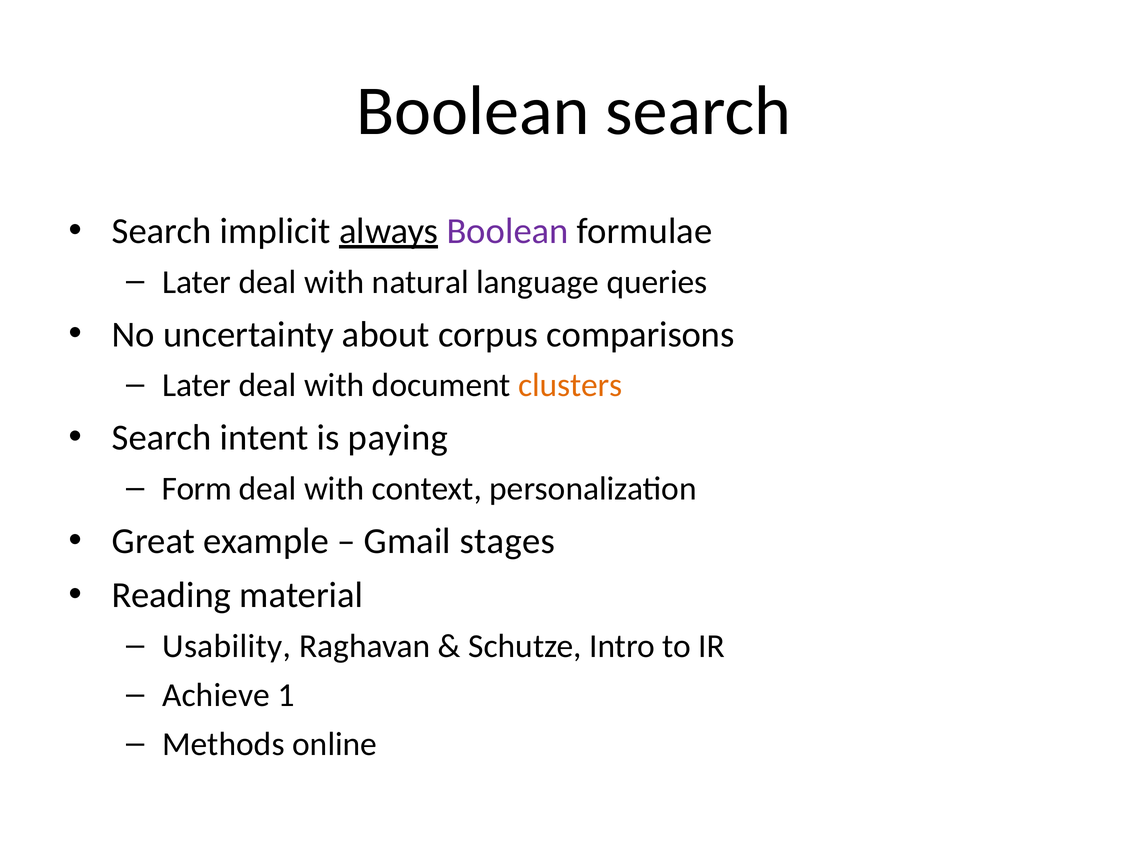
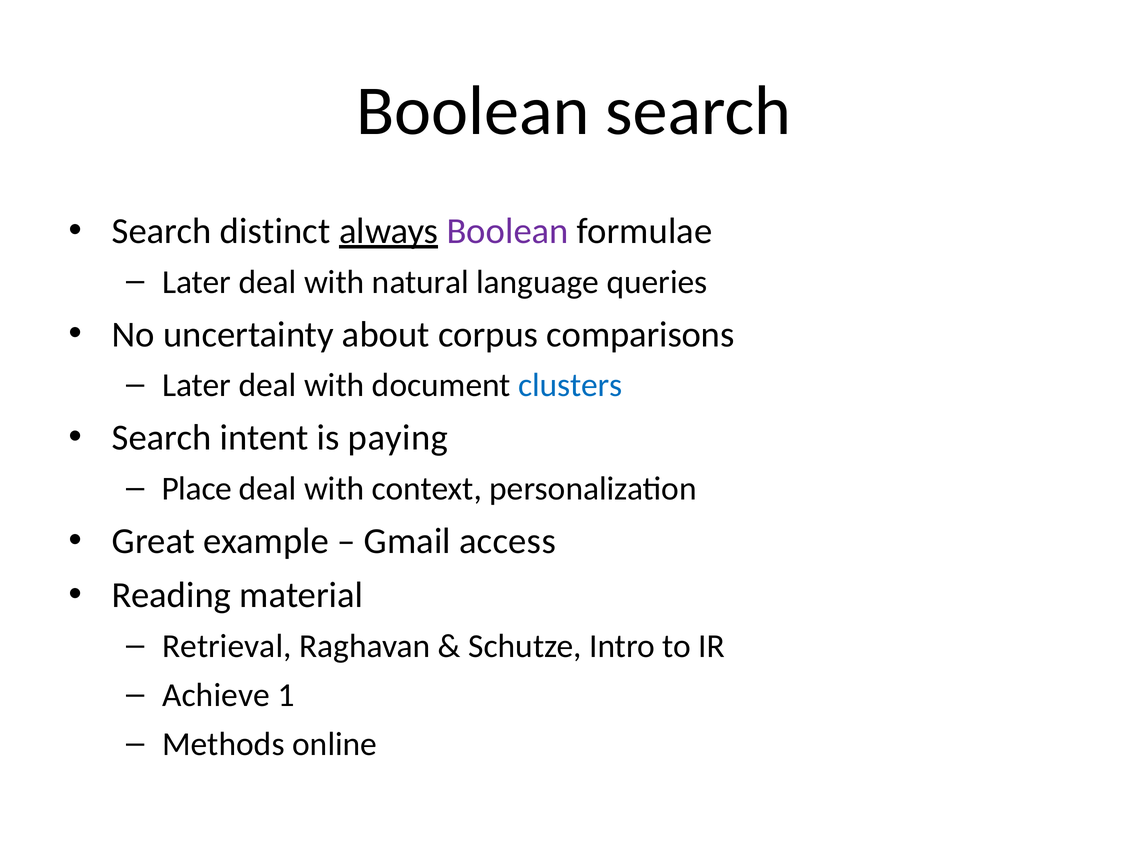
implicit: implicit -> distinct (275, 231)
clusters colour: orange -> blue (570, 385)
Form: Form -> Place (197, 489)
stages: stages -> access (507, 541)
Usability: Usability -> Retrieval (227, 646)
